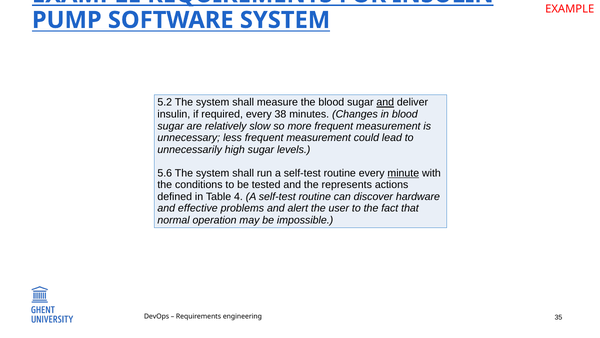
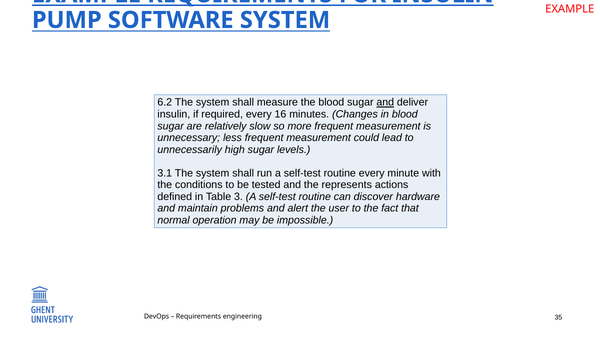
5.2: 5.2 -> 6.2 (165, 102)
38: 38 -> 16 (280, 114)
5.6: 5.6 -> 3.1 (165, 173)
minute underline: present -> none (403, 173)
4: 4 -> 3 (238, 196)
effective: effective -> maintain (198, 208)
